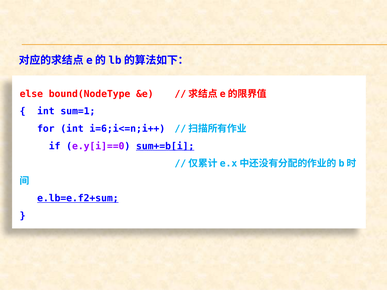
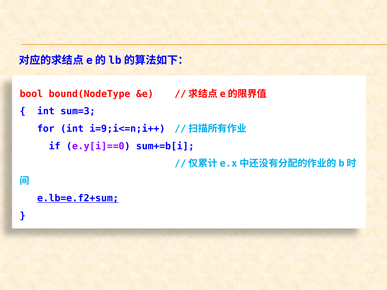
else: else -> bool (31, 94)
sum=1: sum=1 -> sum=3 (78, 111)
i=6;i<=n;i++: i=6;i<=n;i++ -> i=9;i<=n;i++ (127, 129)
sum+=b[i underline: present -> none (165, 146)
